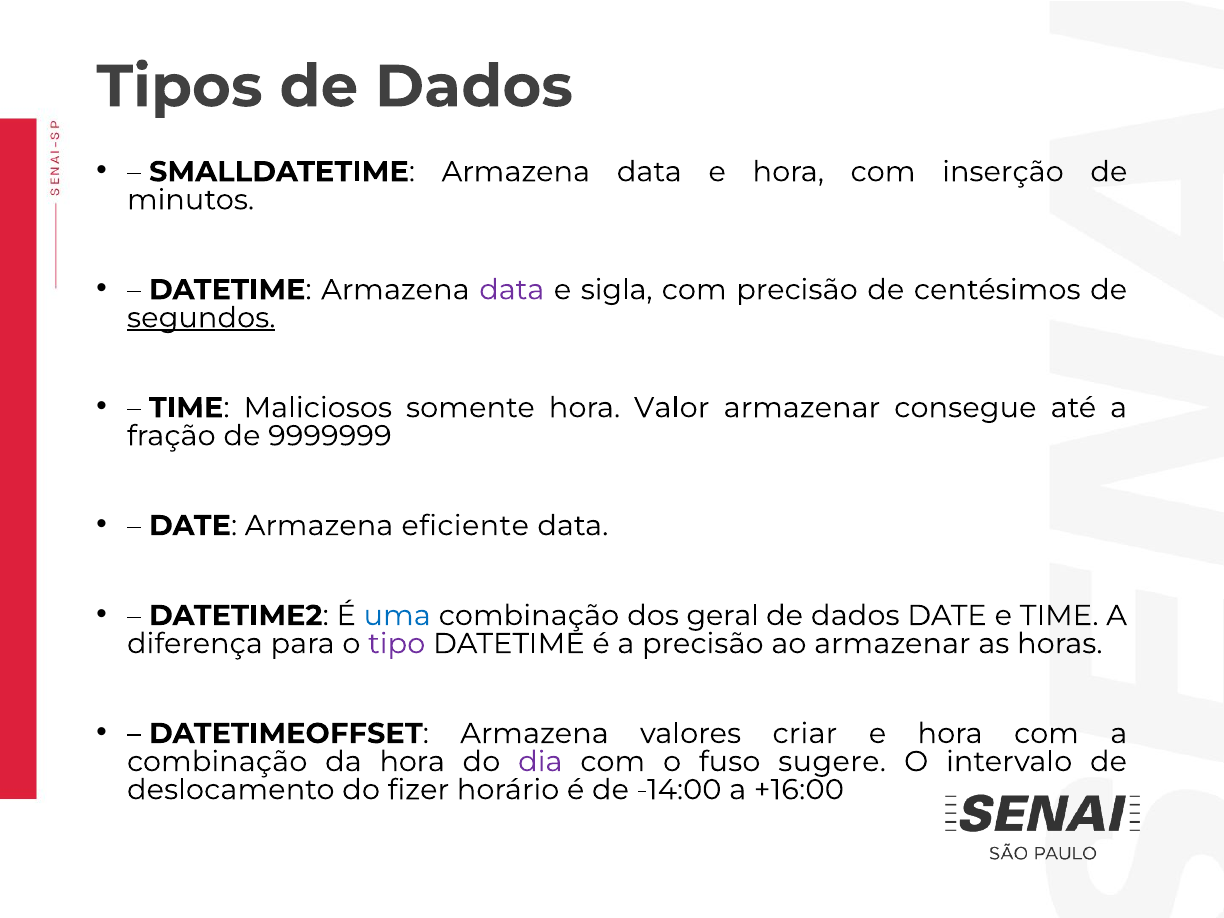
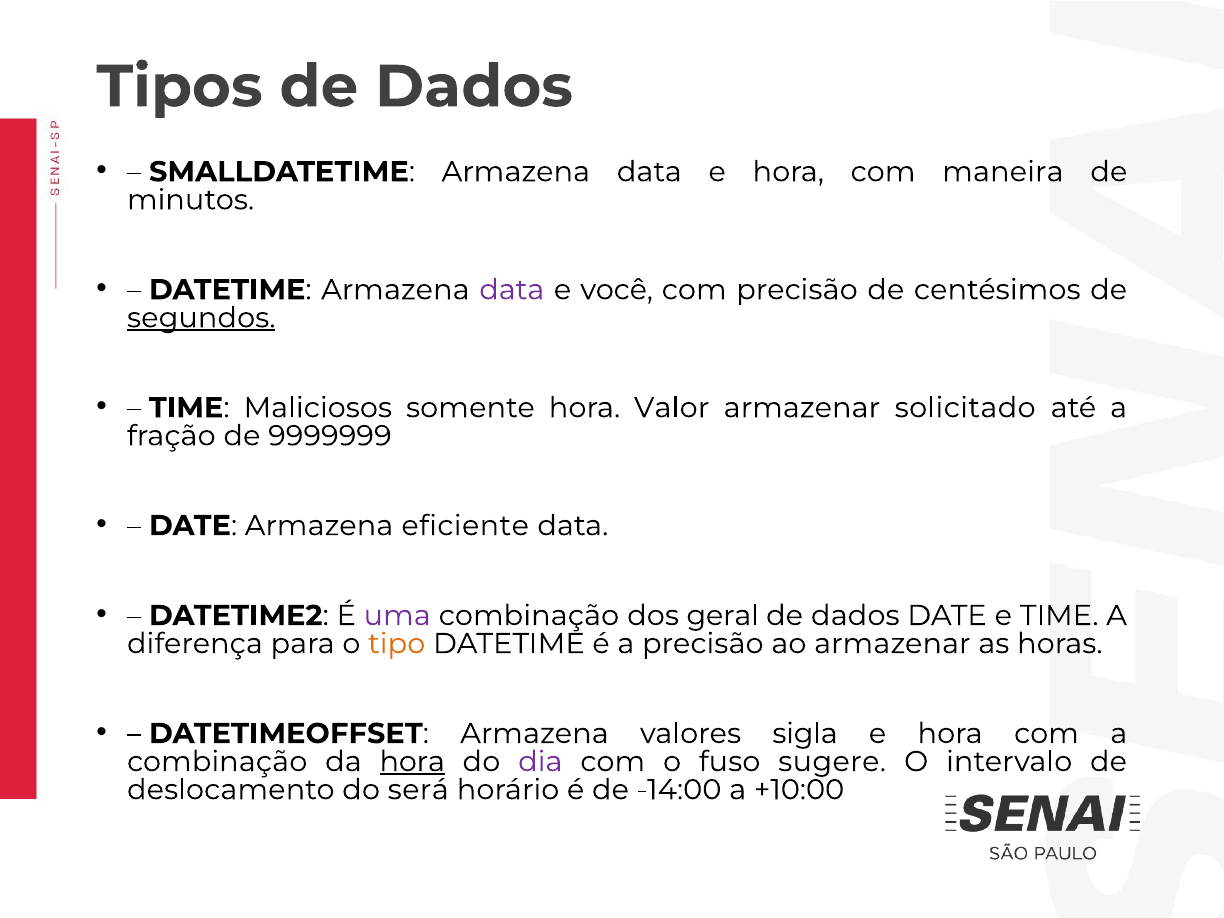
inserção: inserção -> maneira (1003, 172)
sigla: sigla -> você (617, 290)
consegue: consegue -> solicitado (965, 408)
uma colour: blue -> purple (397, 616)
tipo colour: purple -> orange (397, 644)
criar: criar -> sigla (805, 734)
hora underline: none -> present (412, 762)
fizer: fizer -> será (418, 790)
+16:00: +16:00 -> +10:00 (799, 790)
